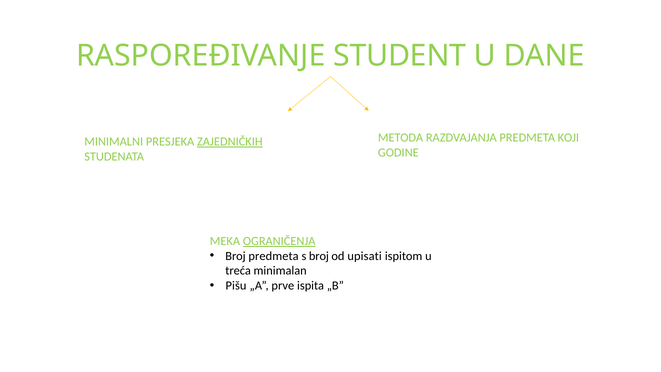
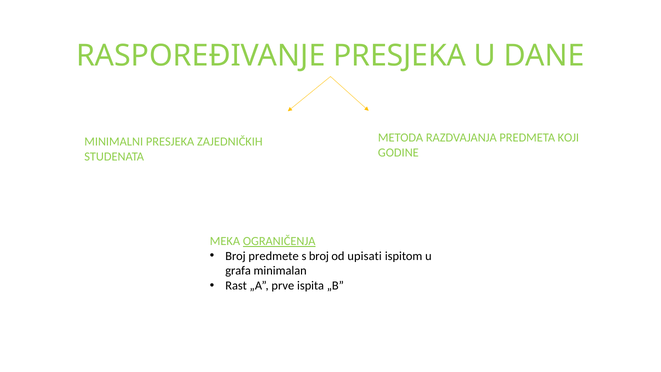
RASPOREĐIVANJE STUDENT: STUDENT -> PRESJEKA (400, 56)
ZAJEDNIČKIH underline: present -> none (230, 142)
Broj predmeta: predmeta -> predmete (274, 256)
treća: treća -> grafa (238, 271)
Pišu: Pišu -> Rast (236, 286)
